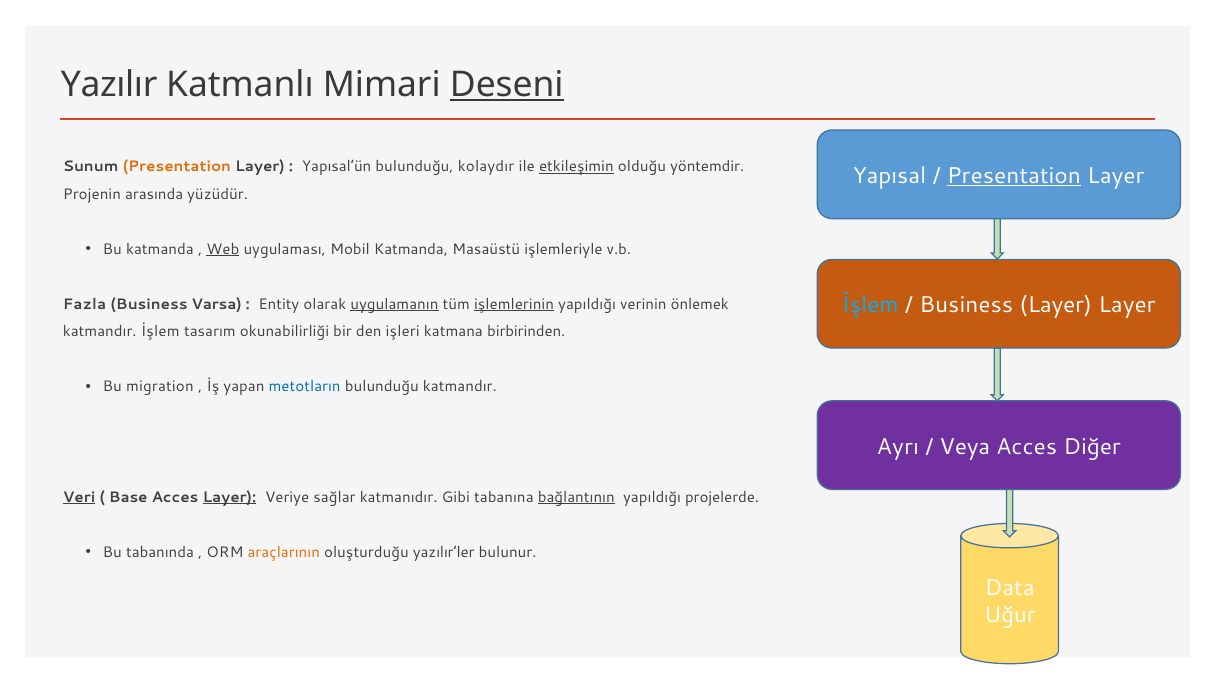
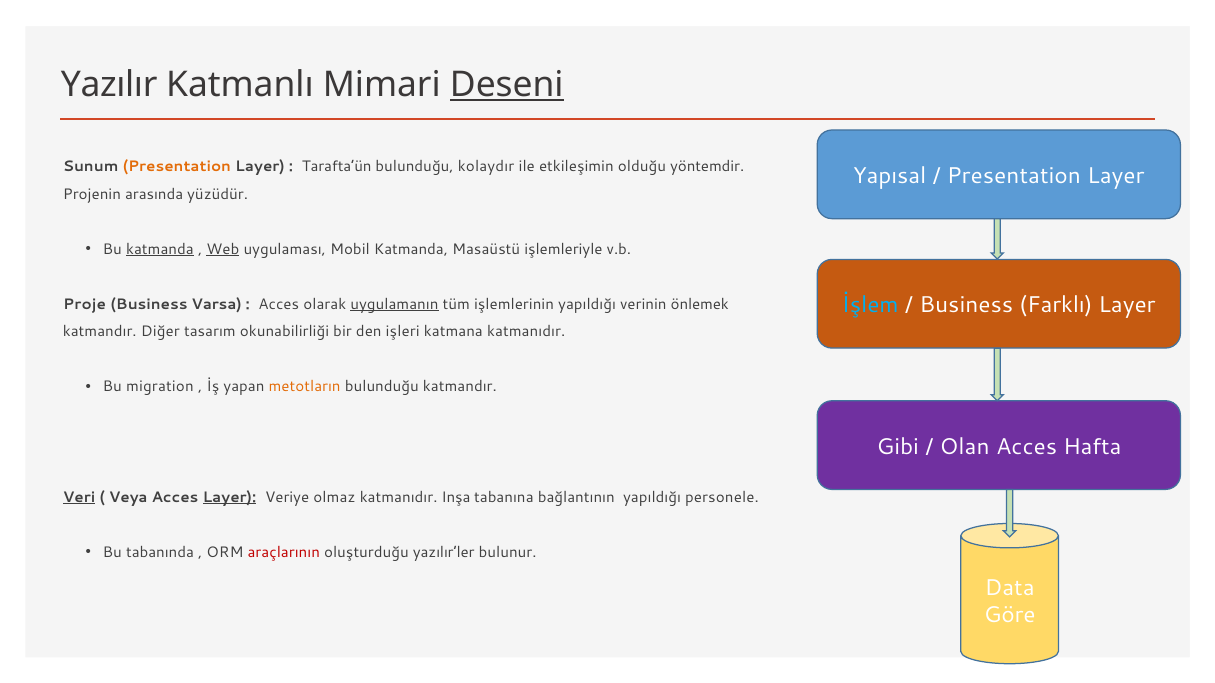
Yapısal’ün: Yapısal’ün -> Tarafta’ün (337, 167)
etkileşimin underline: present -> none (576, 167)
Presentation underline: present -> none (1014, 176)
katmanda underline: none -> present (160, 249)
Business Layer: Layer -> Farklı (1056, 305)
Fazla: Fazla -> Proje (85, 305)
Entity: Entity -> Acces (279, 305)
işlemlerinin underline: present -> none (514, 305)
katmandır İşlem: İşlem -> Diğer (160, 332)
katmana birbirinden: birbirinden -> katmanıdır (526, 332)
metotların colour: blue -> orange (305, 387)
Ayrı: Ayrı -> Gibi (898, 447)
Veya: Veya -> Olan (965, 447)
Diğer: Diğer -> Hafta (1092, 447)
Base: Base -> Veya (128, 497)
sağlar: sağlar -> olmaz (334, 497)
Gibi: Gibi -> Inşa (456, 497)
bağlantının underline: present -> none (576, 497)
projelerde: projelerde -> personele (722, 497)
araçlarının colour: orange -> red (284, 553)
Uğur: Uğur -> Göre (1010, 615)
